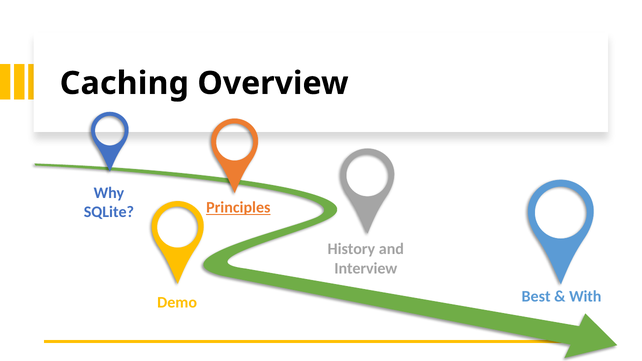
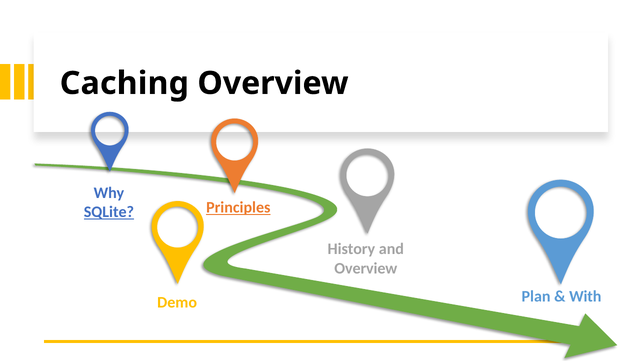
SQLite underline: none -> present (109, 212)
Interview: Interview -> Overview (366, 268)
Best: Best -> Plan (536, 297)
